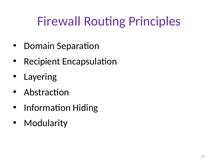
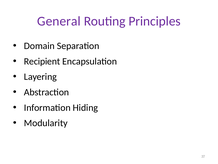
Firewall: Firewall -> General (59, 21)
